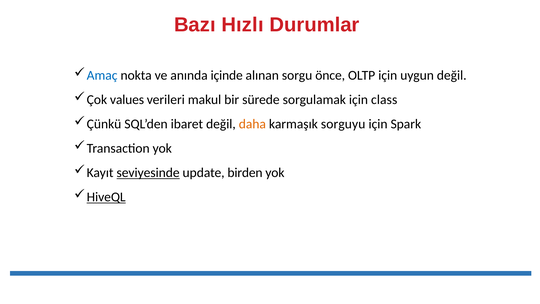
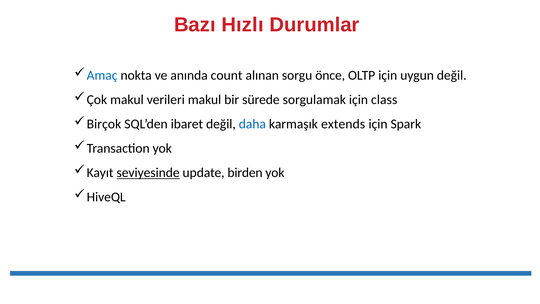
içinde: içinde -> count (227, 75)
Çok values: values -> makul (127, 100)
Çünkü: Çünkü -> Birçok (104, 124)
daha colour: orange -> blue (252, 124)
sorguyu: sorguyu -> extends (343, 124)
HiveQL underline: present -> none (106, 197)
